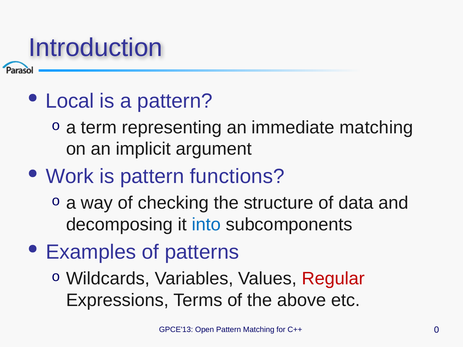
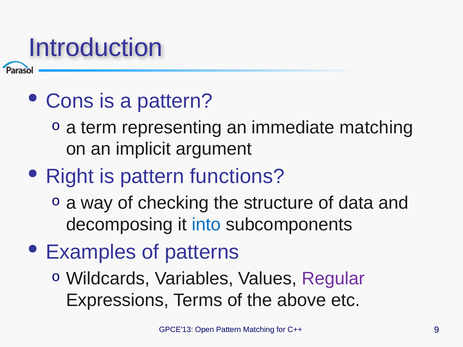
Local: Local -> Cons (70, 101)
Work: Work -> Right (70, 177)
Regular colour: red -> purple (333, 279)
0: 0 -> 9 (437, 330)
